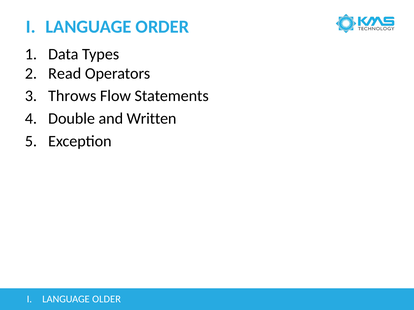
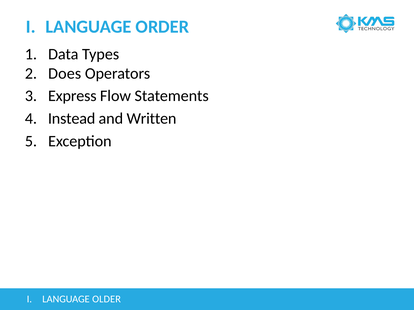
Read: Read -> Does (65, 74)
Throws: Throws -> Express (72, 96)
Double: Double -> Instead (72, 119)
